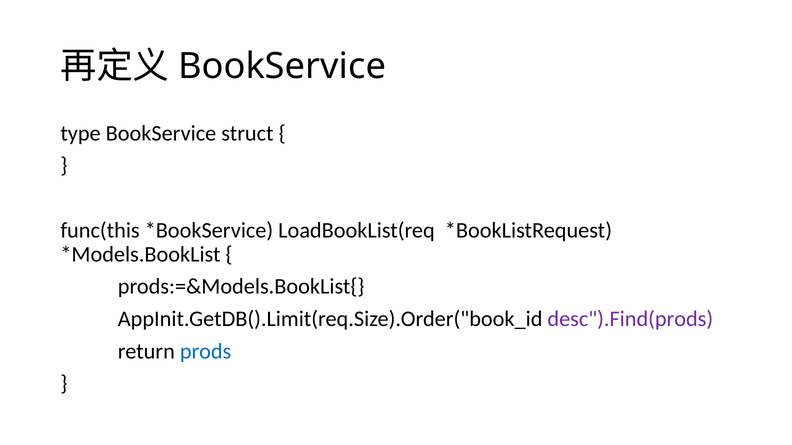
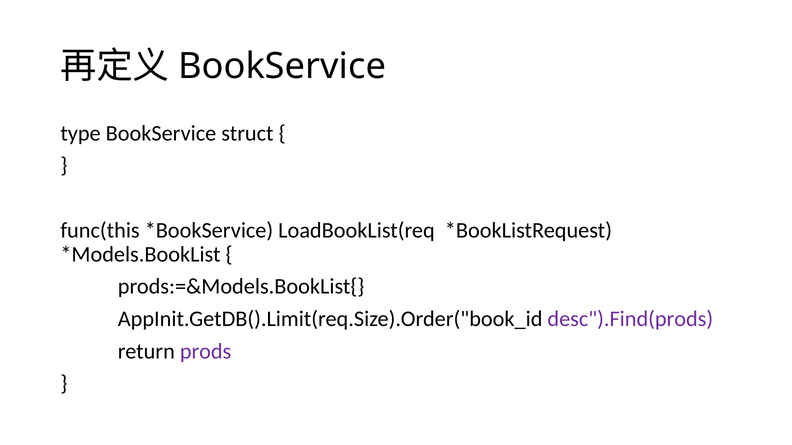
prods colour: blue -> purple (206, 352)
